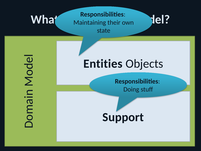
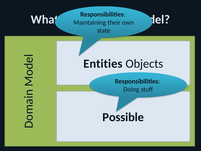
Support: Support -> Possible (123, 117)
